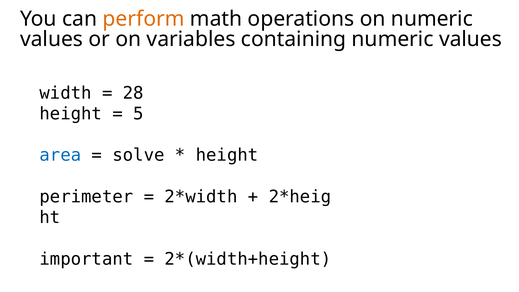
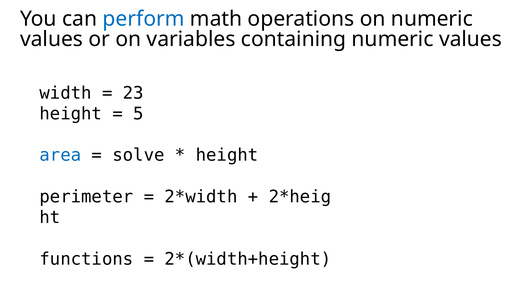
perform colour: orange -> blue (144, 19)
28: 28 -> 23 (133, 93)
important: important -> functions (86, 259)
